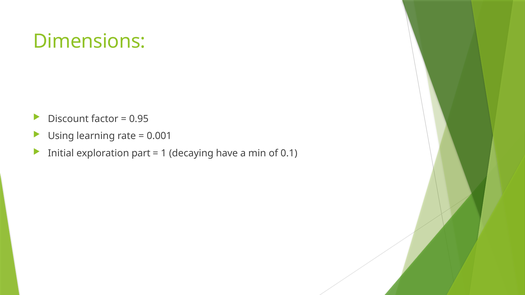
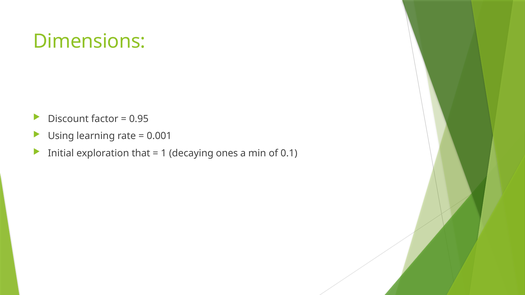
part: part -> that (141, 153)
have: have -> ones (227, 153)
